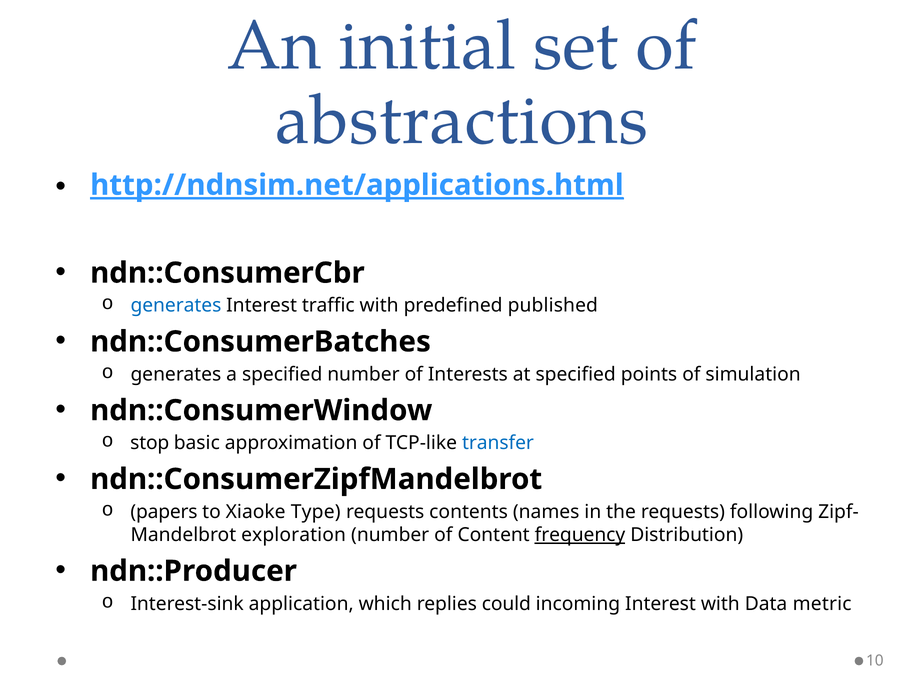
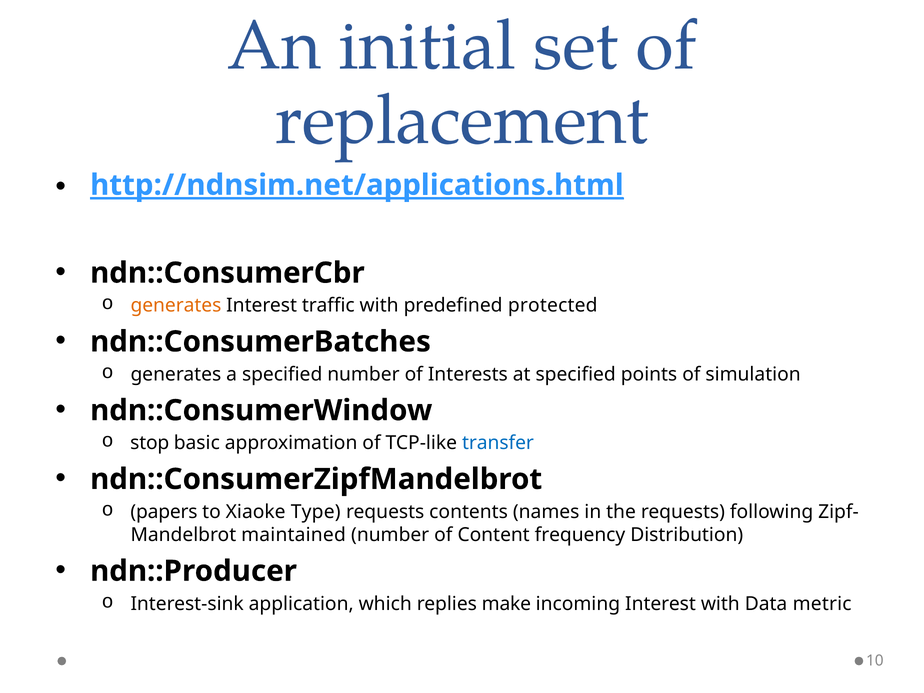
abstractions: abstractions -> replacement (462, 120)
generates colour: blue -> orange (176, 306)
published: published -> protected (553, 306)
exploration: exploration -> maintained (294, 535)
frequency underline: present -> none (580, 535)
could: could -> make (506, 604)
